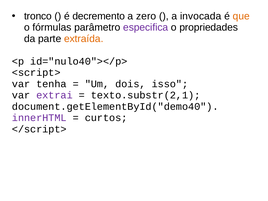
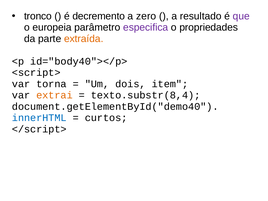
invocada: invocada -> resultado (201, 16)
que colour: orange -> purple (241, 16)
fórmulas: fórmulas -> europeia (52, 27)
id="nulo40"></p>: id="nulo40"></p> -> id="body40"></p> (79, 61)
tenha: tenha -> torna (51, 84)
isso: isso -> item (170, 84)
extrai colour: purple -> orange (54, 95)
texto.substr(2,1: texto.substr(2,1 -> texto.substr(8,4 (146, 95)
innerHTML colour: purple -> blue (39, 118)
